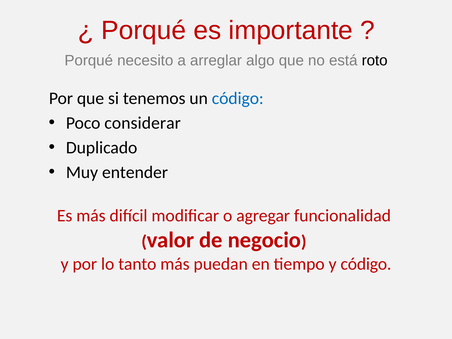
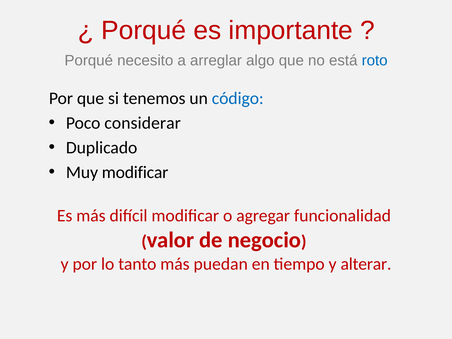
roto colour: black -> blue (375, 61)
Muy entender: entender -> modificar (135, 172)
y código: código -> alterar (366, 264)
